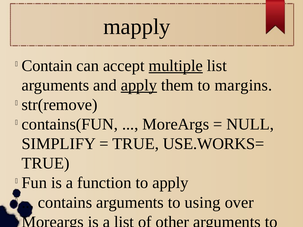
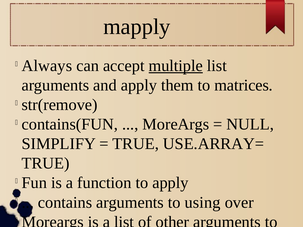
Contain: Contain -> Always (47, 66)
apply underline: present -> none (139, 85)
margins: margins -> matrices (244, 85)
USE.WORKS=: USE.WORKS= -> USE.ARRAY= (213, 144)
